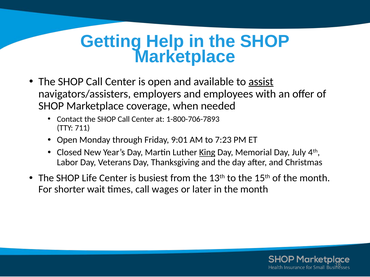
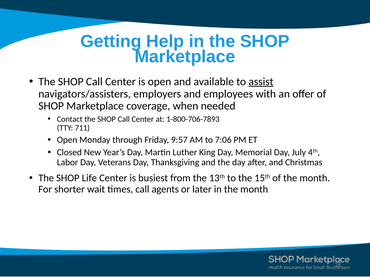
9:01: 9:01 -> 9:57 (179, 140)
7:23: 7:23 -> 7:06 (223, 140)
King underline: present -> none (207, 153)
wages: wages -> agents (165, 189)
